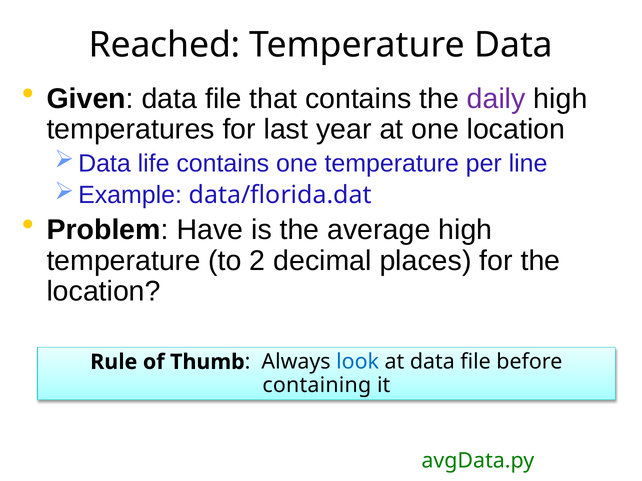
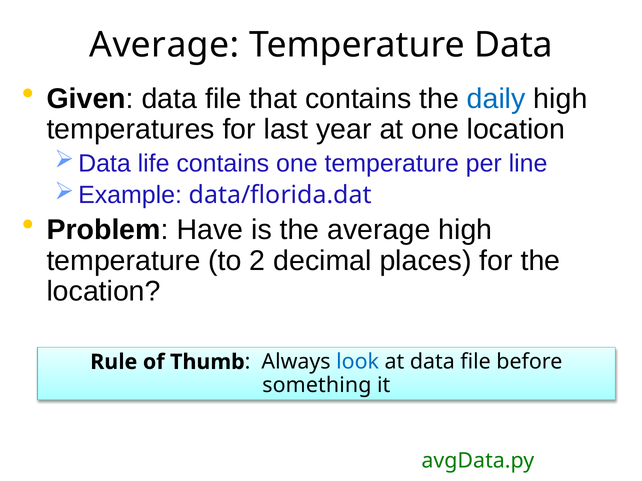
Reached: Reached -> Average (164, 45)
daily colour: purple -> blue (496, 99)
containing: containing -> something (317, 385)
